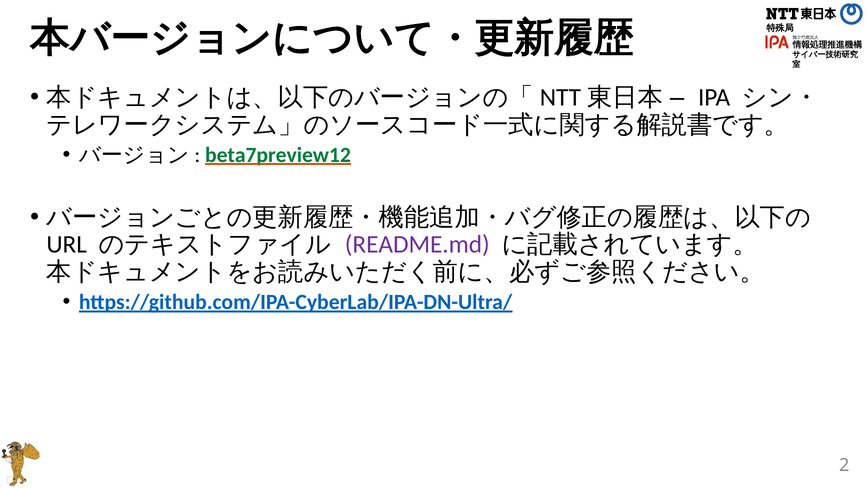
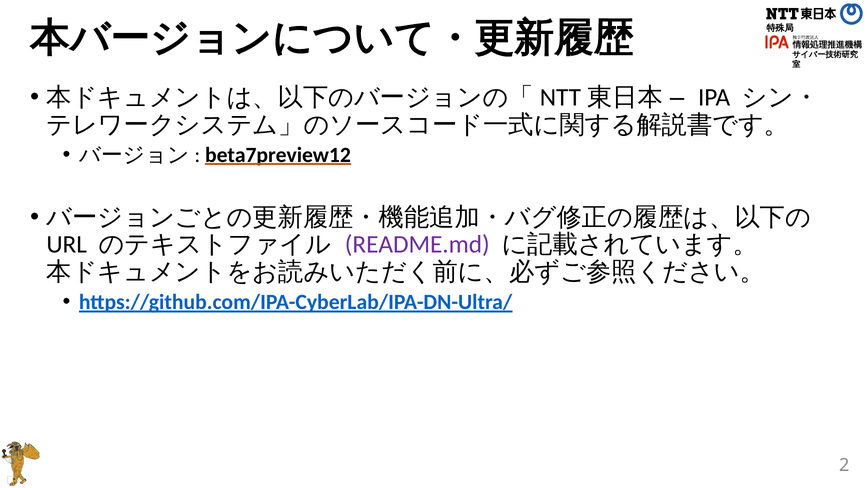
beta7preview12 colour: green -> black (278, 155)
